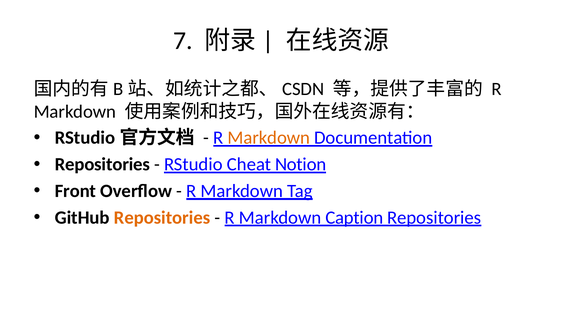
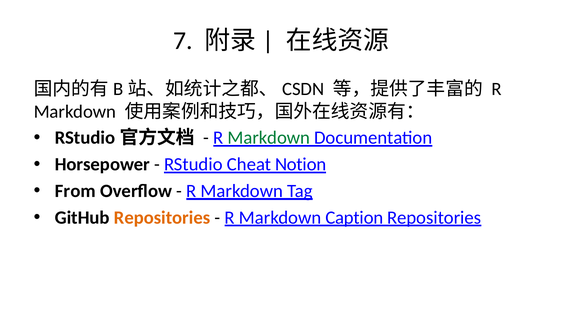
Markdown colour: orange -> green (269, 138)
Repositories: Repositories -> Horsepower (102, 164)
Front: Front -> From (75, 191)
